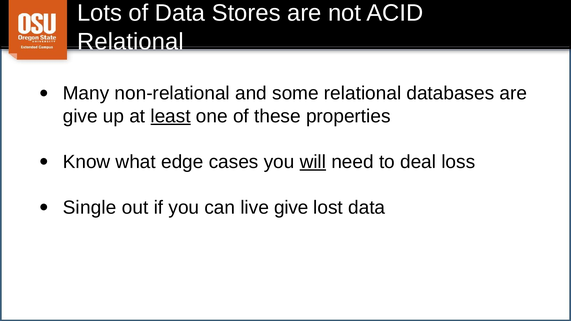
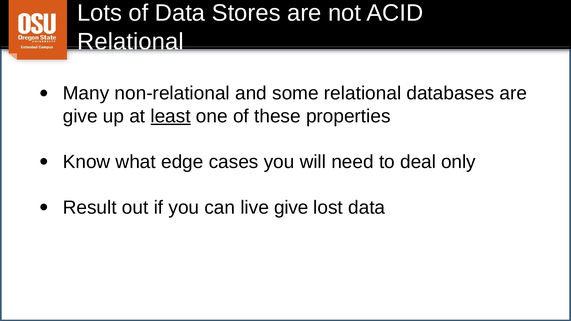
will underline: present -> none (313, 162)
loss: loss -> only (458, 162)
Single: Single -> Result (90, 208)
